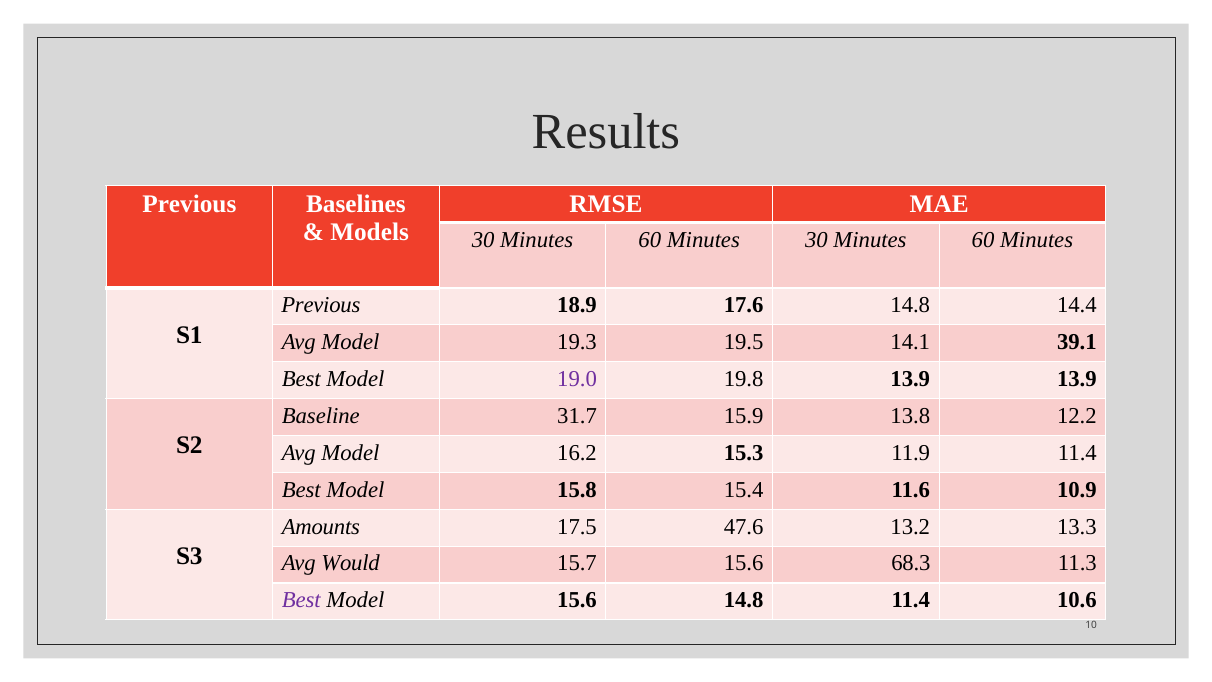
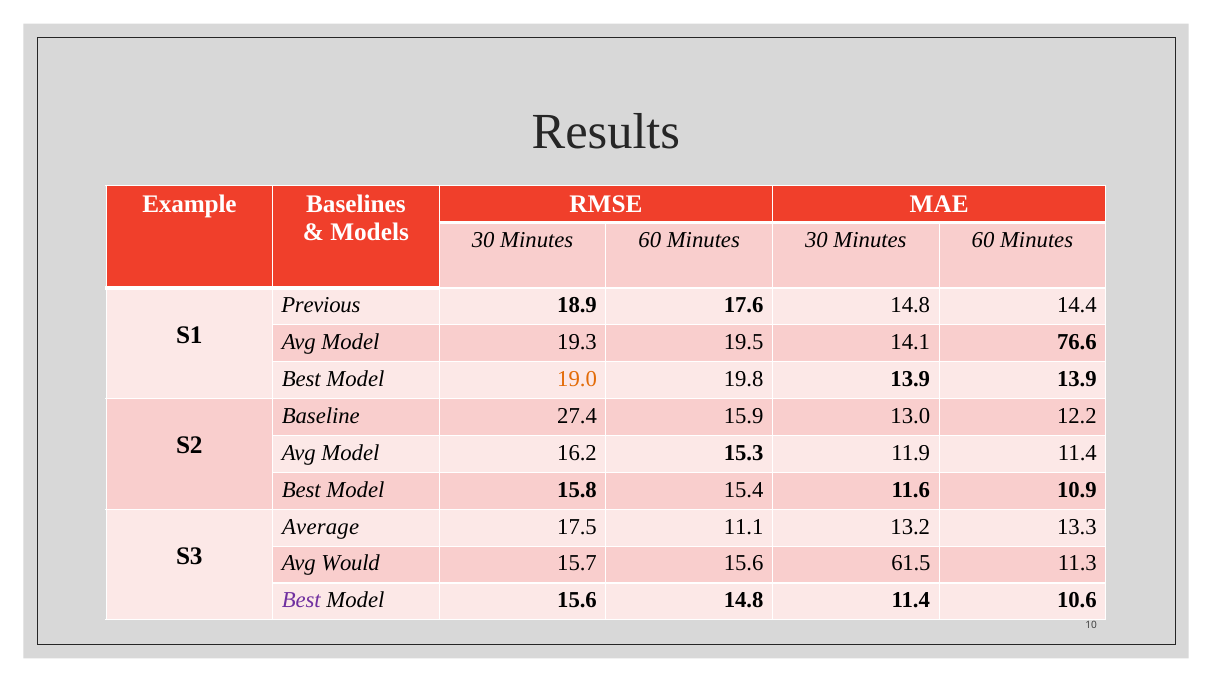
Previous: Previous -> Example (189, 204)
39.1: 39.1 -> 76.6 (1077, 342)
19.0 colour: purple -> orange (577, 379)
31.7: 31.7 -> 27.4 (577, 416)
13.8: 13.8 -> 13.0 (910, 416)
Amounts: Amounts -> Average (321, 526)
47.6: 47.6 -> 11.1 (744, 526)
68.3: 68.3 -> 61.5 (911, 563)
